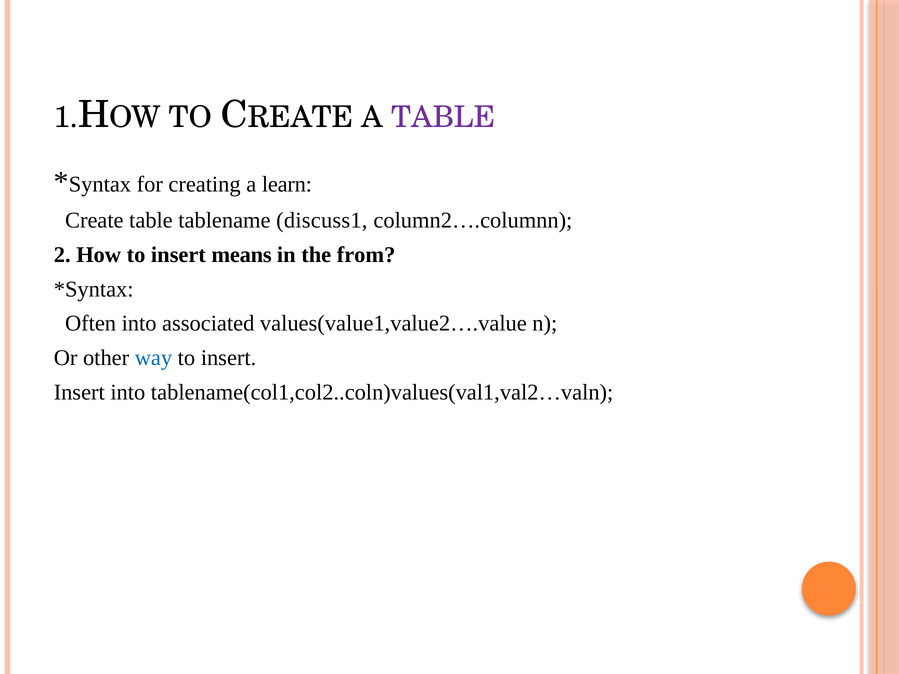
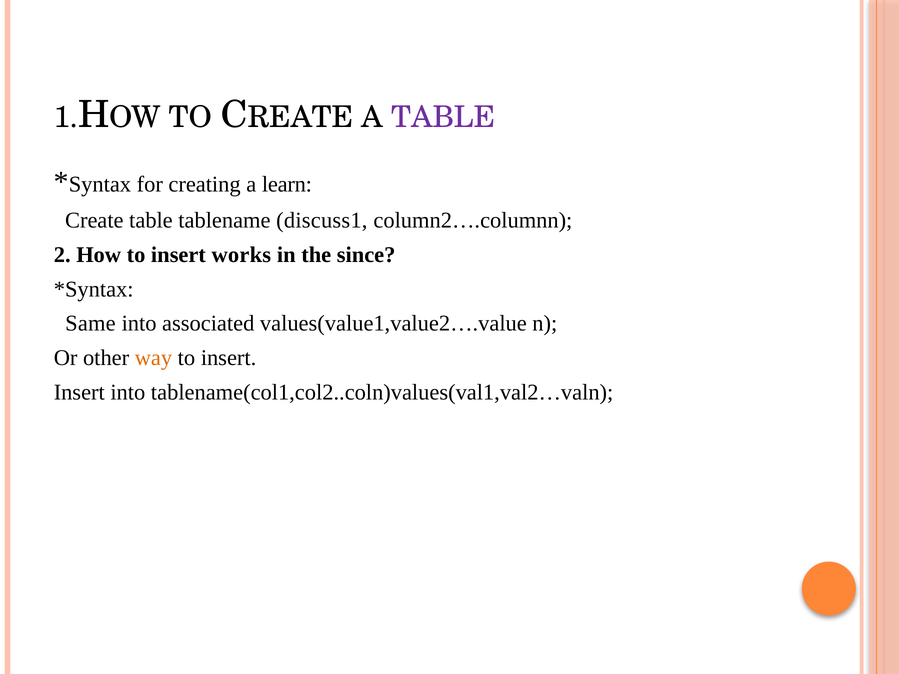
means: means -> works (241, 255)
from: from -> since (366, 255)
Often: Often -> Same (90, 324)
way colour: blue -> orange (153, 358)
